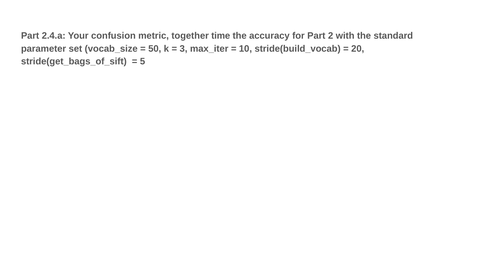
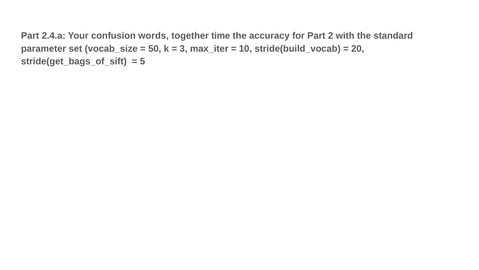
metric: metric -> words (154, 36)
